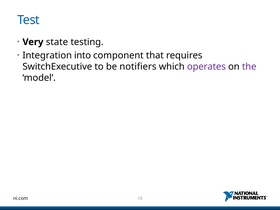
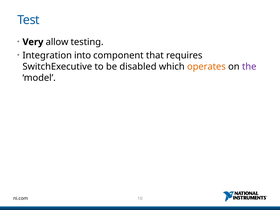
state: state -> allow (57, 42)
notifiers: notifiers -> disabled (138, 67)
operates colour: purple -> orange (206, 67)
